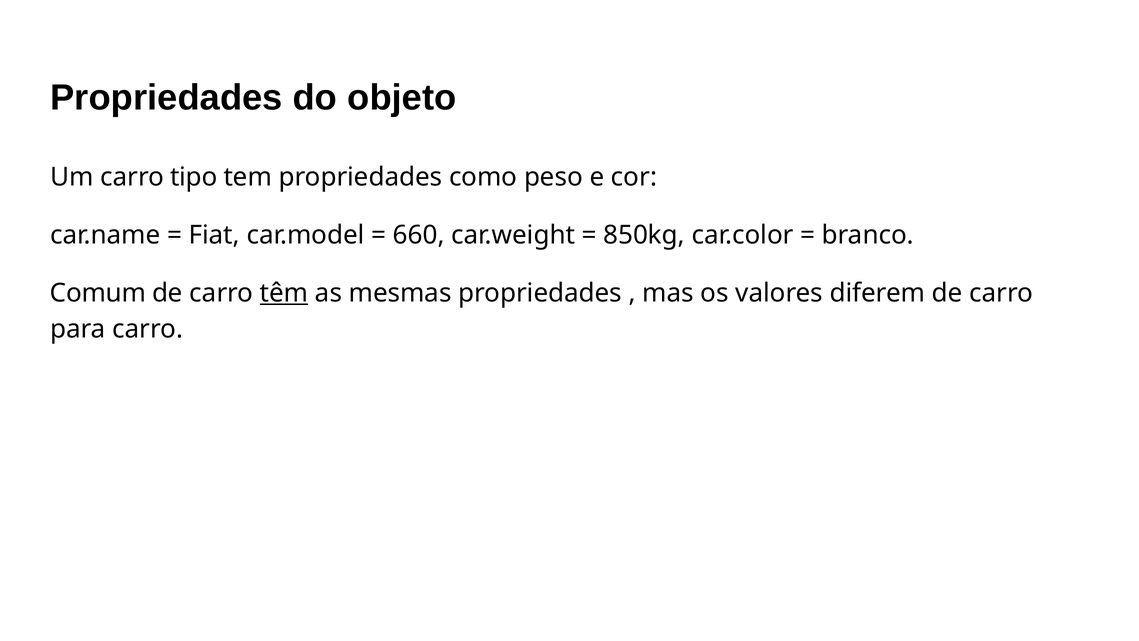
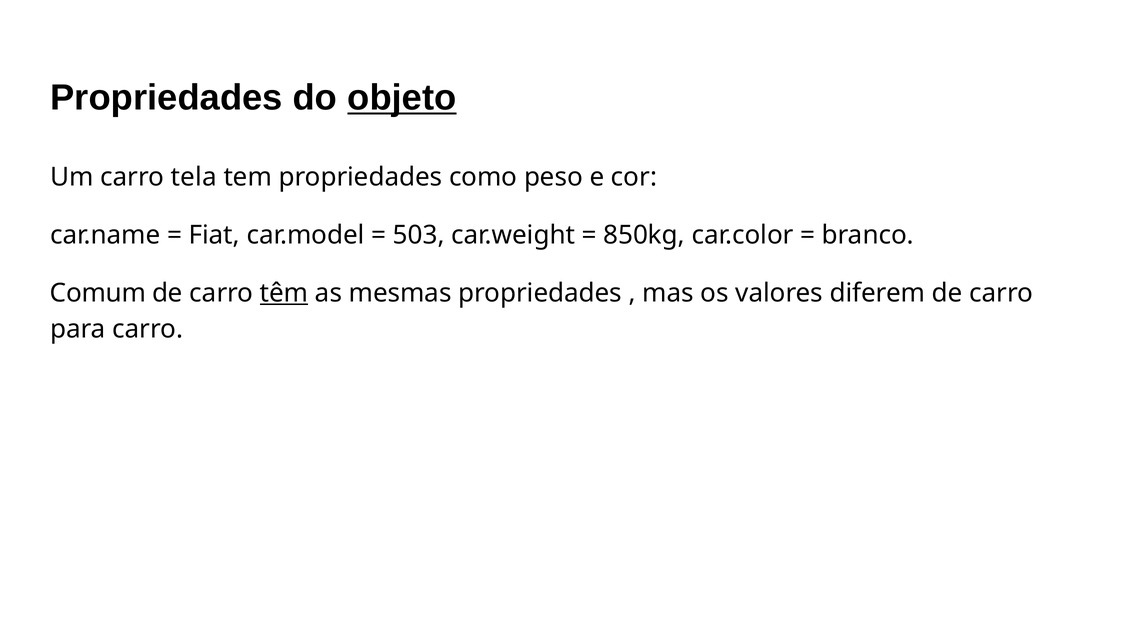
objeto underline: none -> present (402, 98)
tipo: tipo -> tela (194, 177)
660: 660 -> 503 (419, 235)
